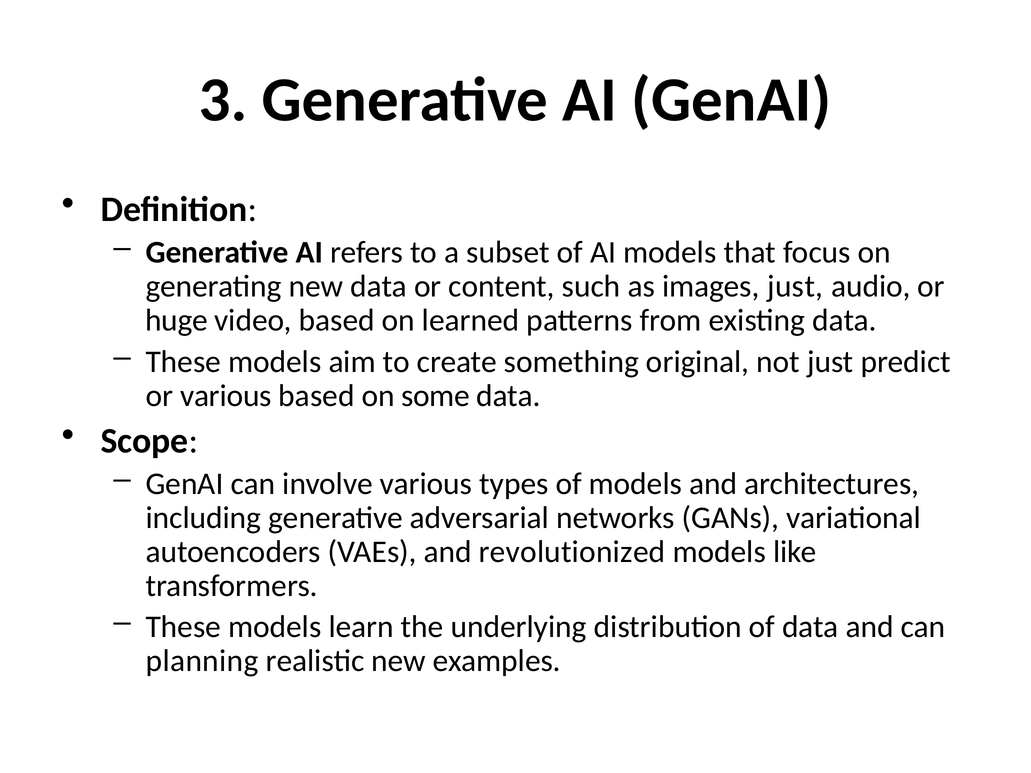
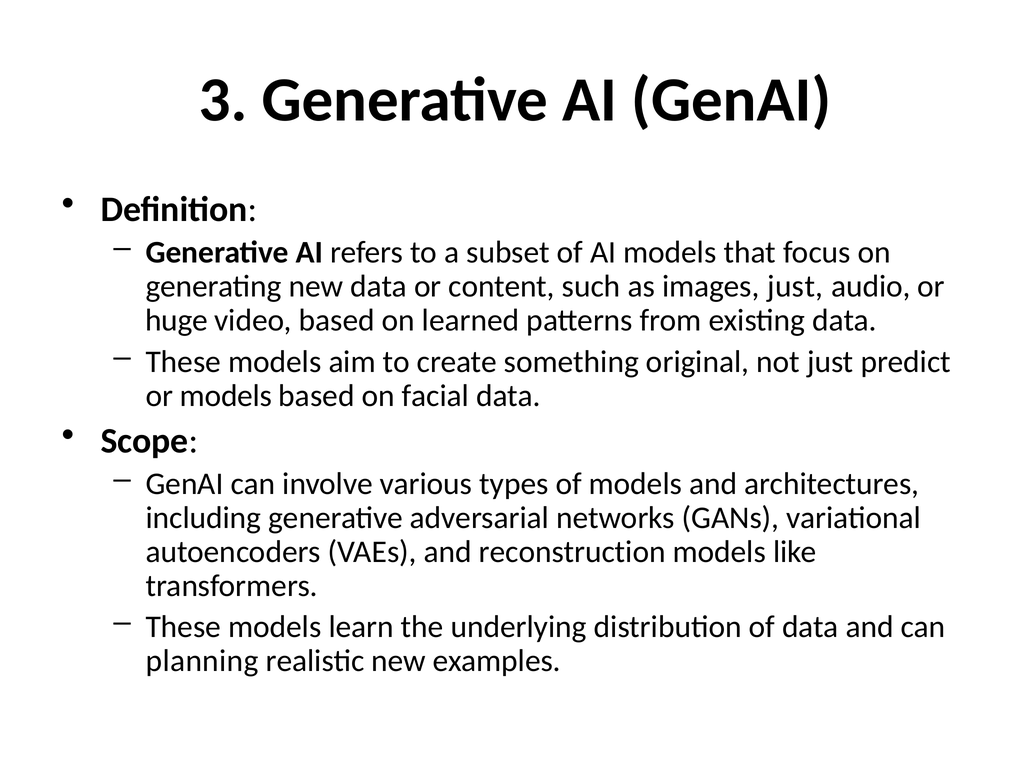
or various: various -> models (226, 396)
some: some -> facial (435, 396)
revolutionized: revolutionized -> reconstruction (572, 552)
